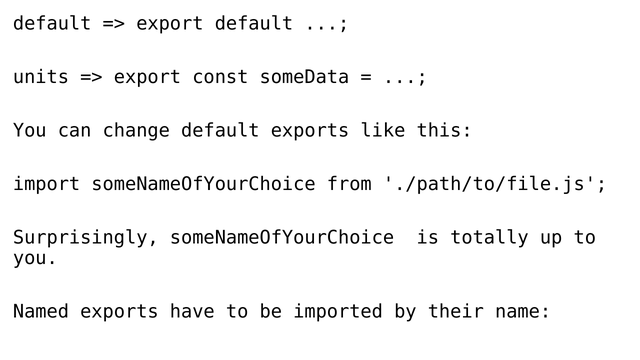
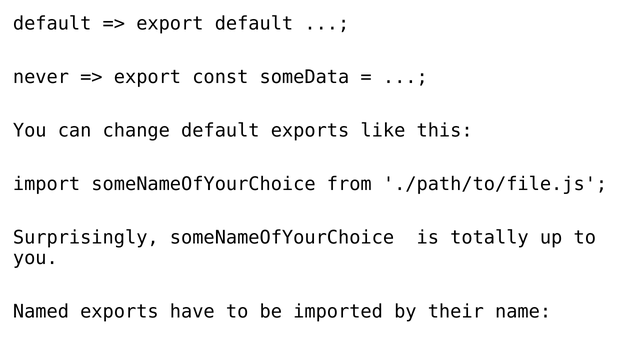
units: units -> never (41, 77)
